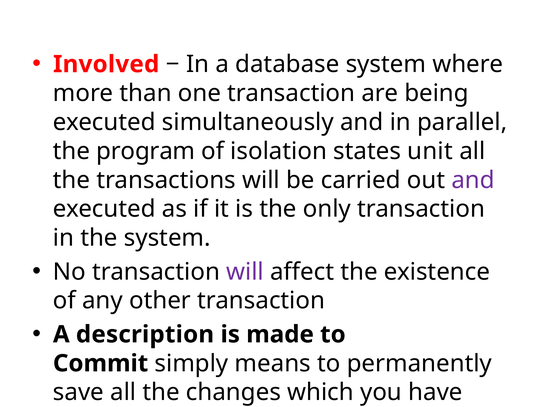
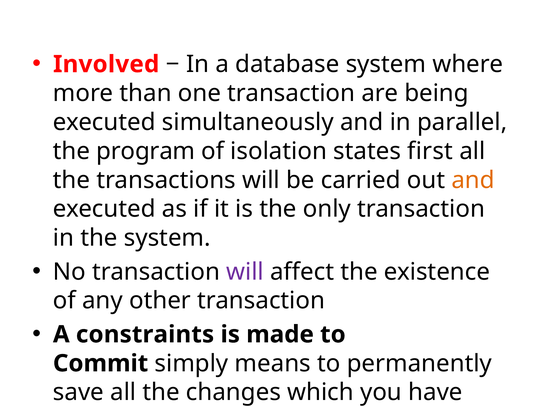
unit: unit -> first (430, 151)
and colour: purple -> orange (473, 180)
description: description -> constraints (145, 335)
